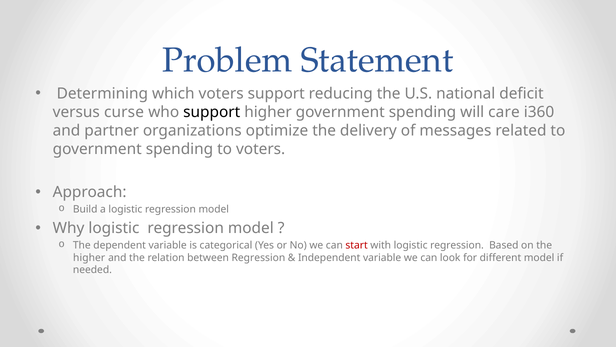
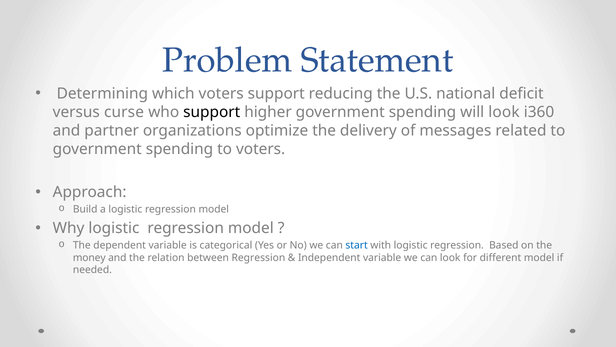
will care: care -> look (504, 112)
start colour: red -> blue (357, 245)
higher: higher -> money (89, 257)
